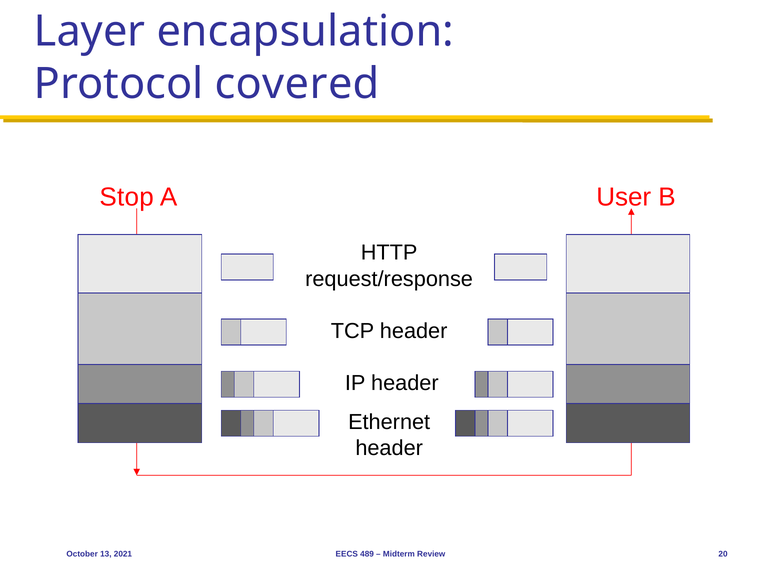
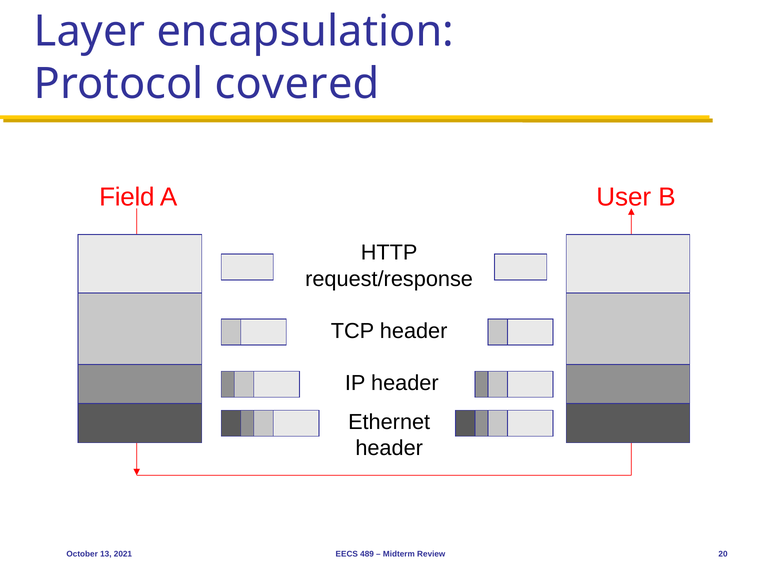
Stop: Stop -> Field (127, 197)
